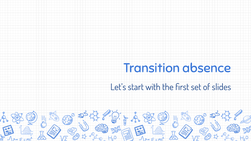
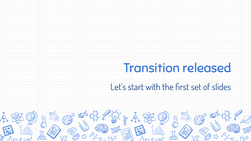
absence: absence -> released (207, 68)
